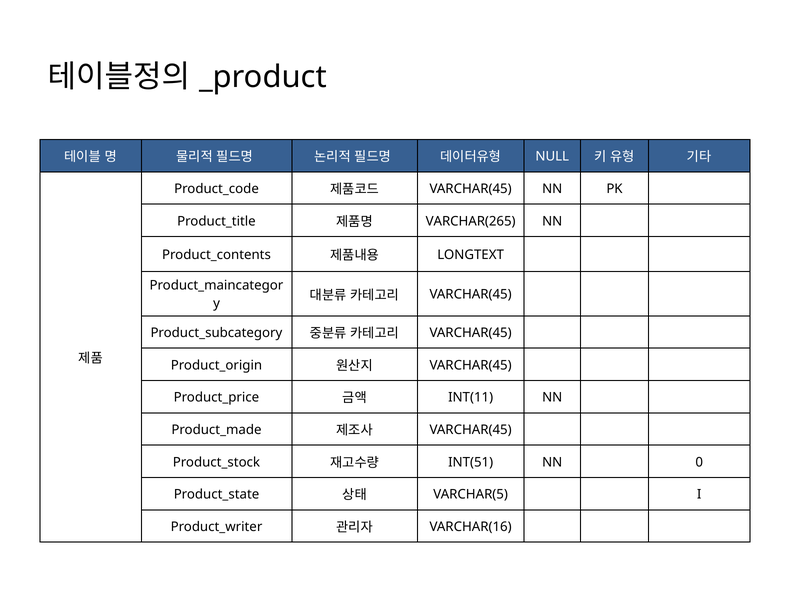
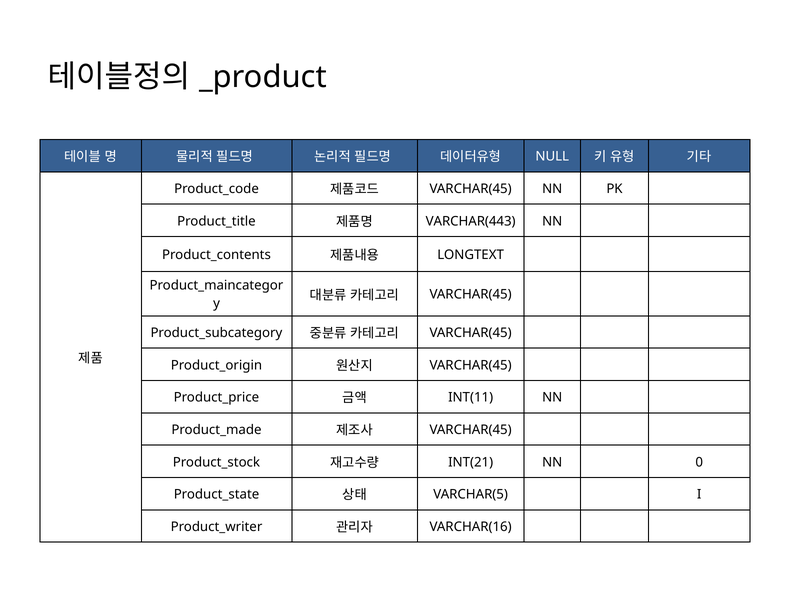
VARCHAR(265: VARCHAR(265 -> VARCHAR(443 (471, 221)
INT(51: INT(51 -> INT(21 (471, 462)
